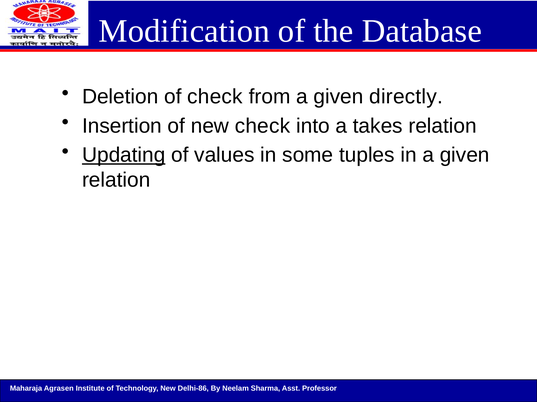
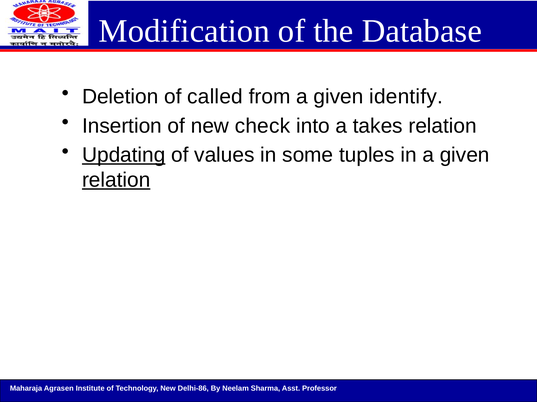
of check: check -> called (215, 97)
directly: directly -> identify (406, 97)
relation underline: none -> present (116, 180)
